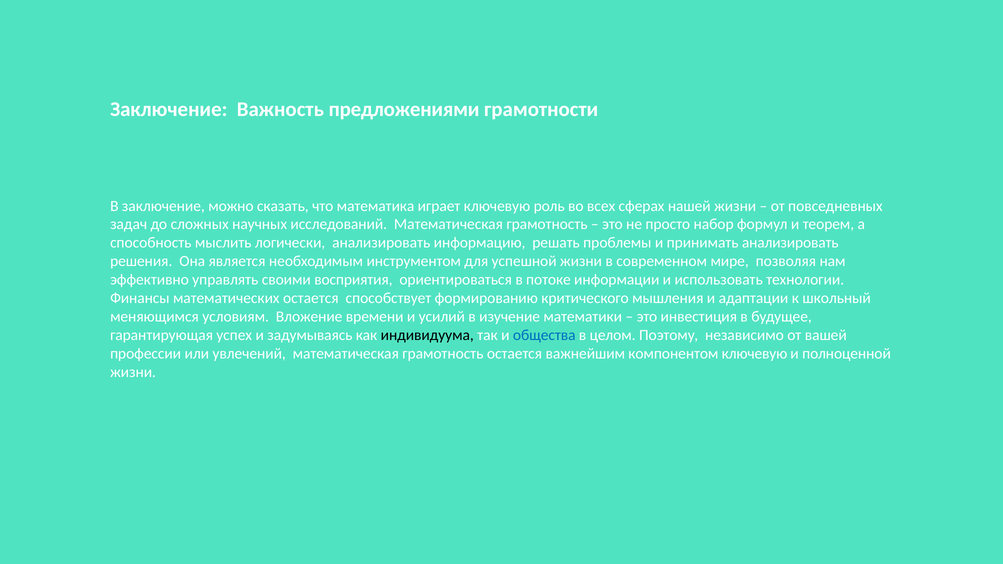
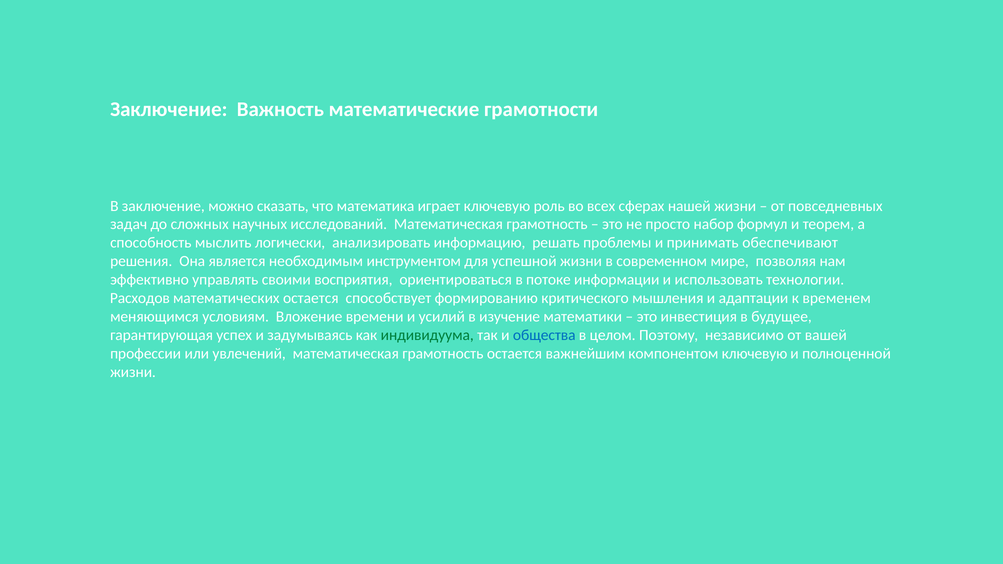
предложениями: предложениями -> математические (404, 109)
принимать анализировать: анализировать -> обеспечивают (790, 243)
Финансы: Финансы -> Расходов (140, 298)
школьный: школьный -> временем (837, 298)
индивидуума colour: black -> green (427, 335)
